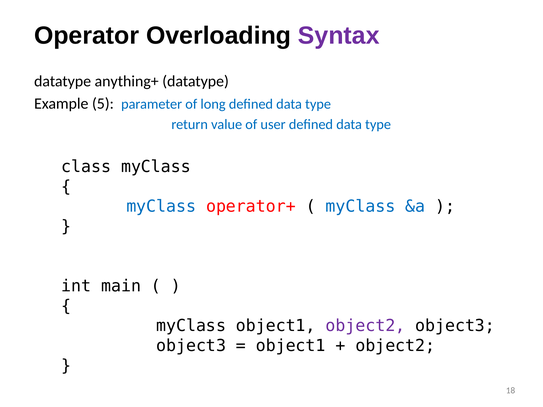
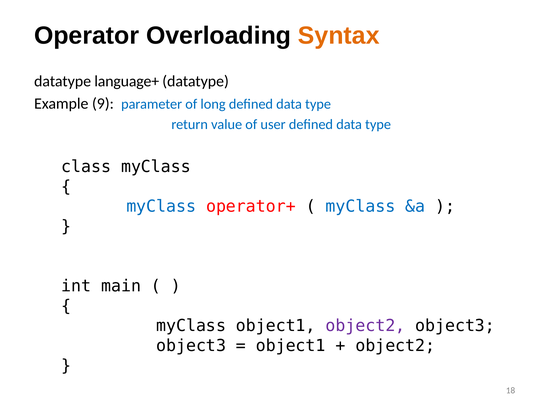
Syntax colour: purple -> orange (339, 36)
anything+: anything+ -> language+ (127, 81)
5: 5 -> 9 (103, 104)
